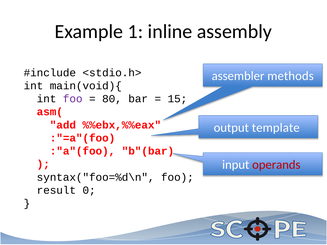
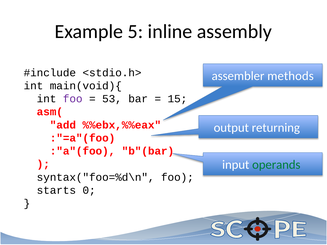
1: 1 -> 5 (135, 32)
80: 80 -> 53 (112, 99)
template: template -> returning (276, 128)
operands colour: red -> green (276, 165)
result: result -> starts (56, 190)
